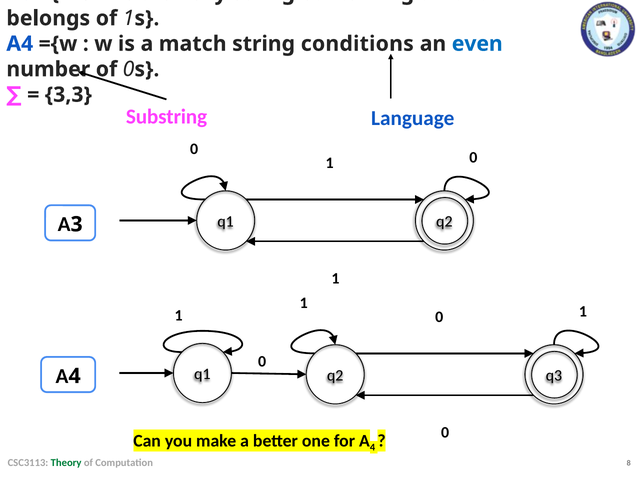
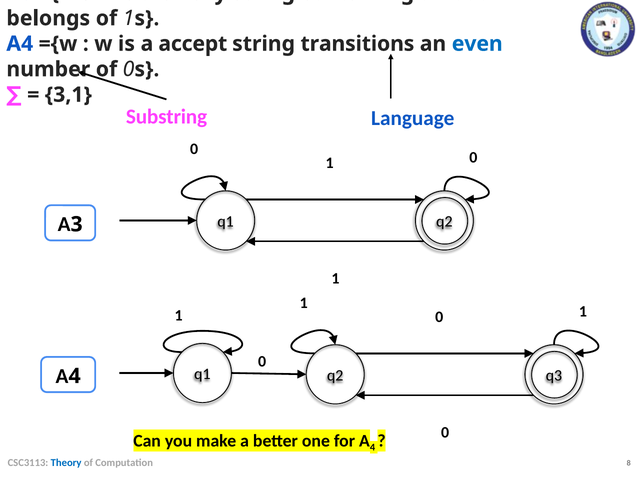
match: match -> accept (193, 44)
conditions: conditions -> transitions (357, 44)
3,3: 3,3 -> 3,1 (68, 95)
Theory colour: green -> blue (66, 463)
